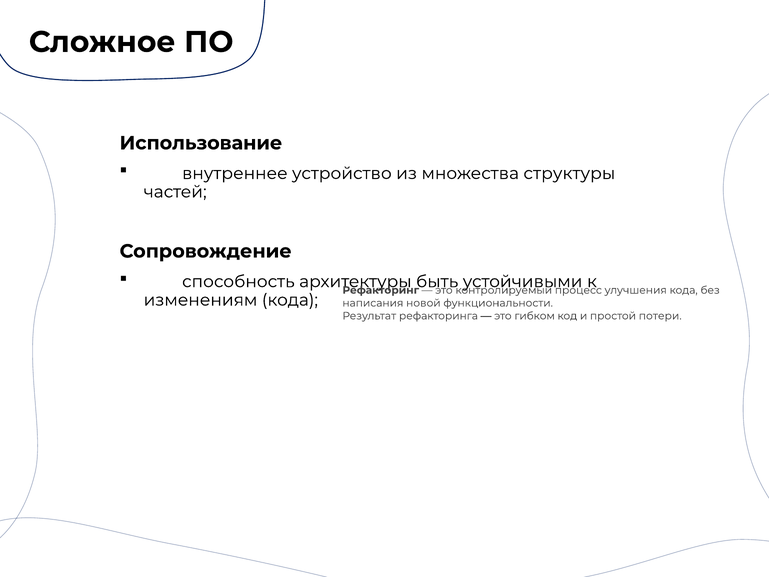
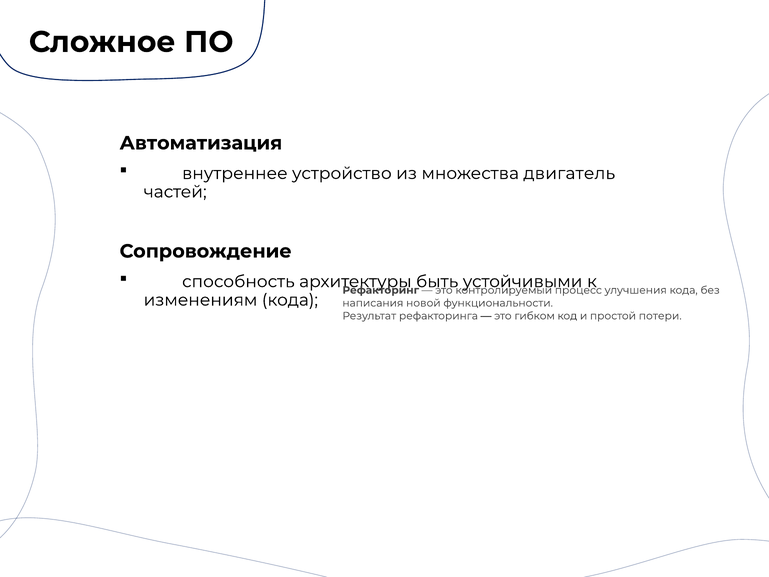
Использование: Использование -> Автоматизация (201, 143)
структуры: структуры -> двигатель (569, 173)
